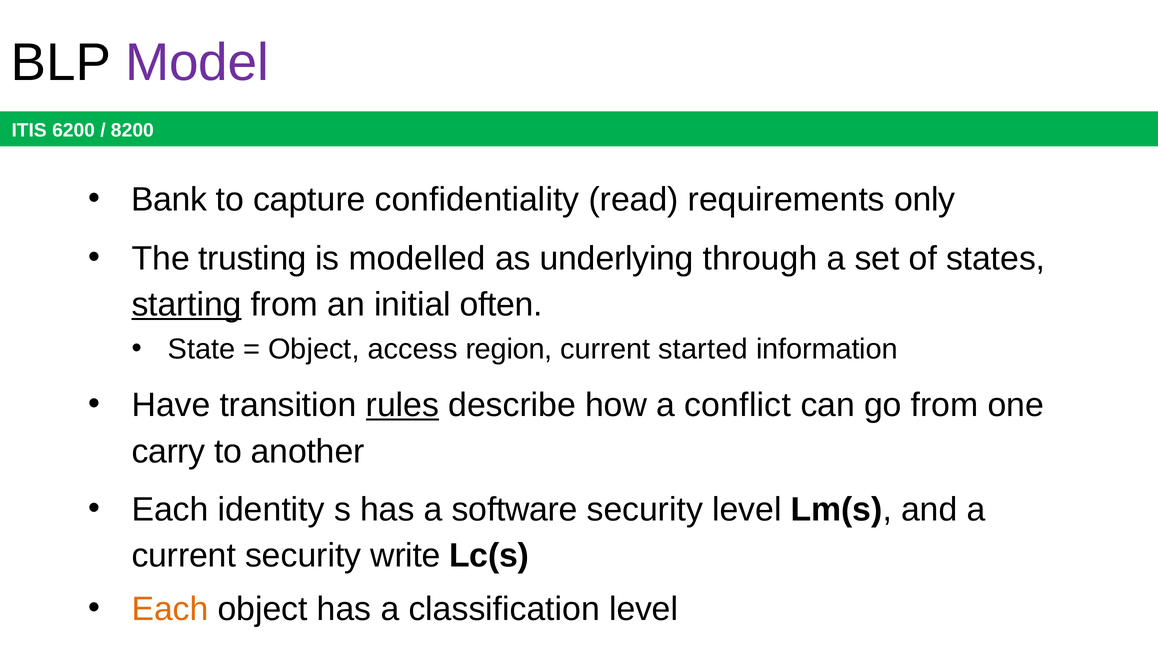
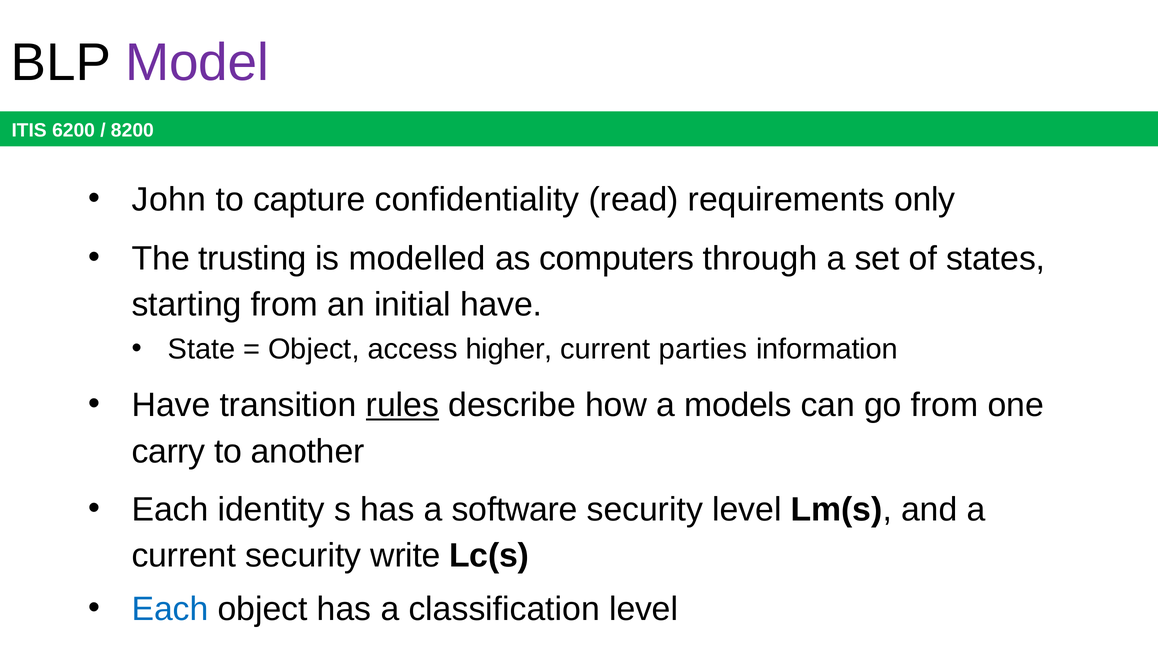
Bank: Bank -> John (169, 200)
underlying: underlying -> computers (617, 259)
starting underline: present -> none (187, 305)
initial often: often -> have (501, 305)
region: region -> higher (509, 349)
started: started -> parties (703, 349)
conflict: conflict -> models (738, 405)
Each colour: orange -> blue (170, 610)
